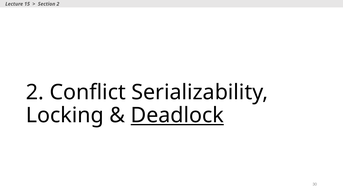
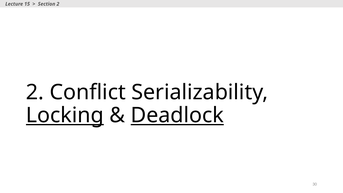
Locking underline: none -> present (65, 115)
